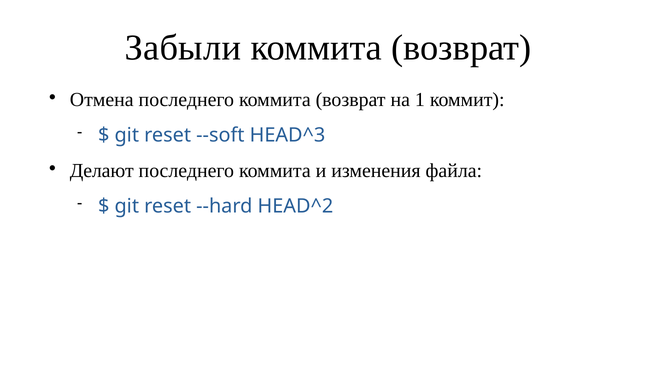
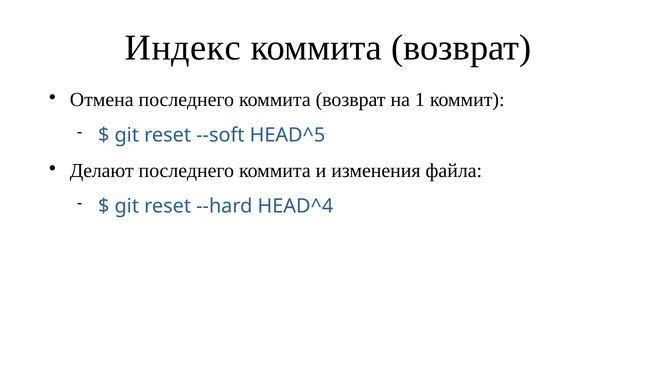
Забыли: Забыли -> Индекс (183, 48)
HEAD^3: HEAD^3 -> HEAD^5 (288, 135)
HEAD^2: HEAD^2 -> HEAD^4 (295, 206)
